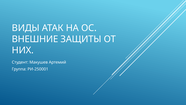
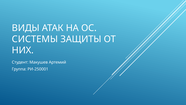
ВНЕШНИЕ: ВНЕШНИЕ -> СИСТЕМЫ (35, 39)
